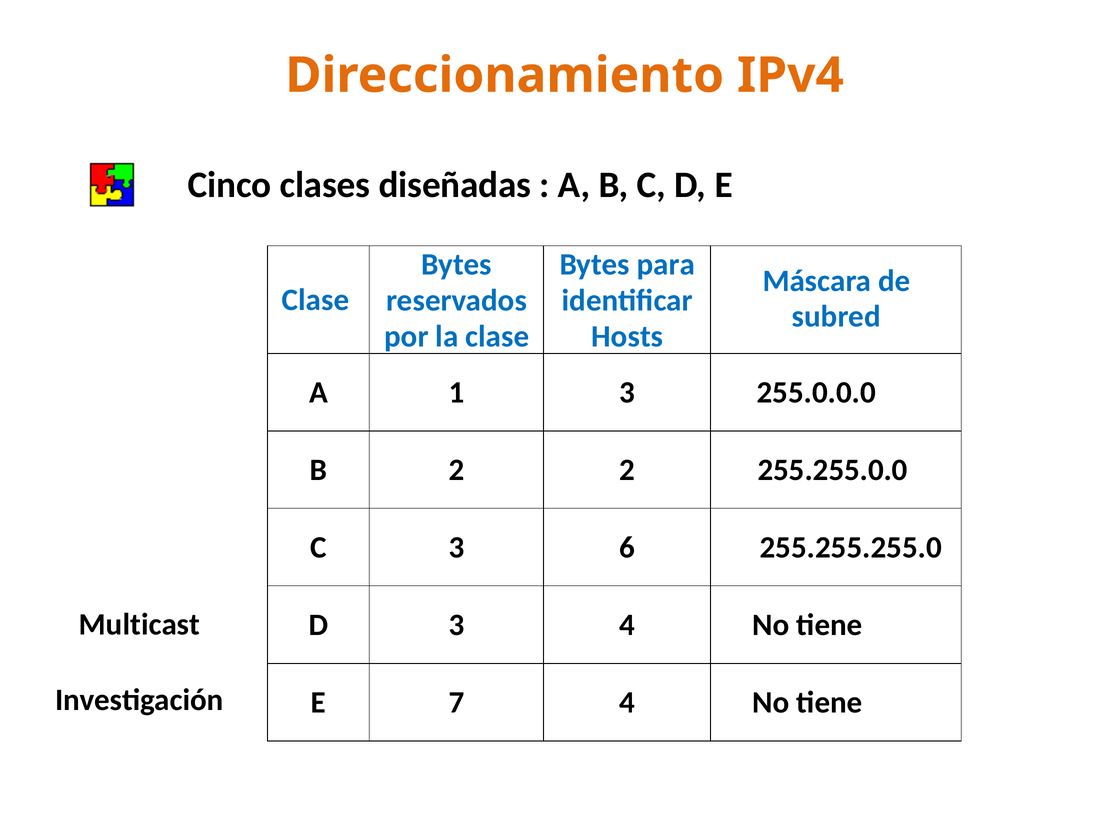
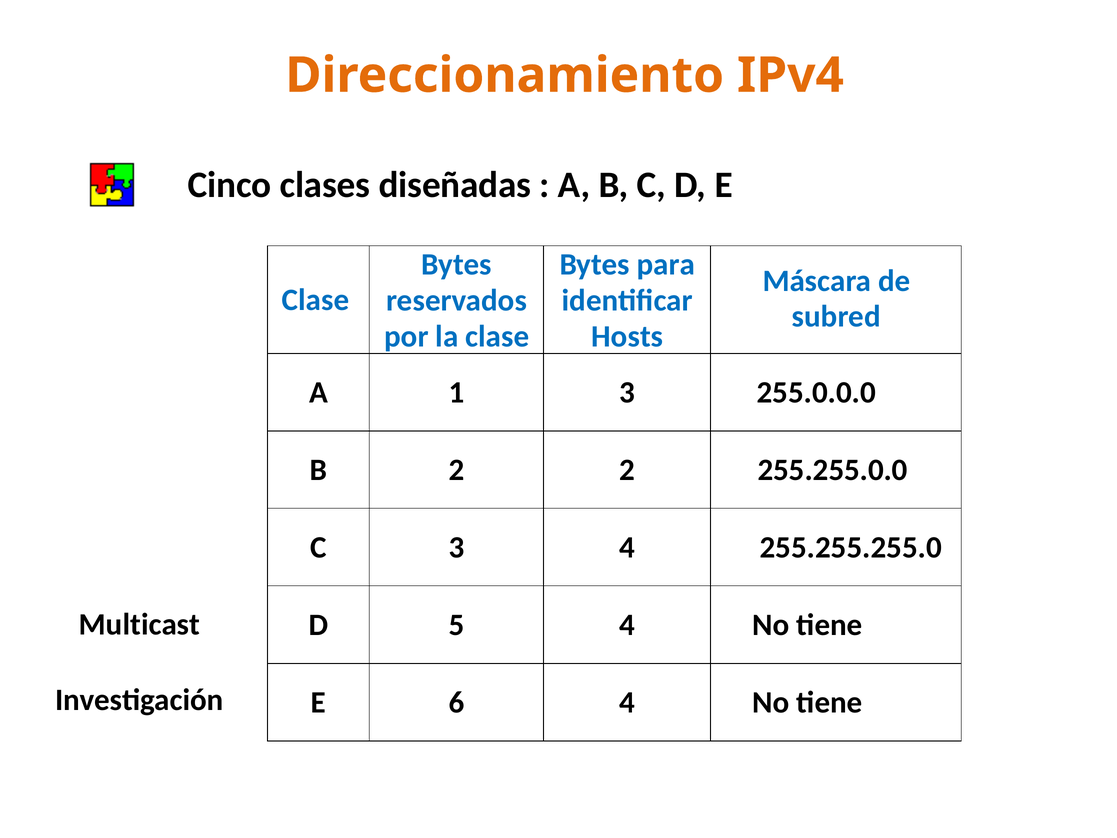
3 6: 6 -> 4 (627, 547)
D 3: 3 -> 5 (456, 625)
7: 7 -> 6 (456, 702)
